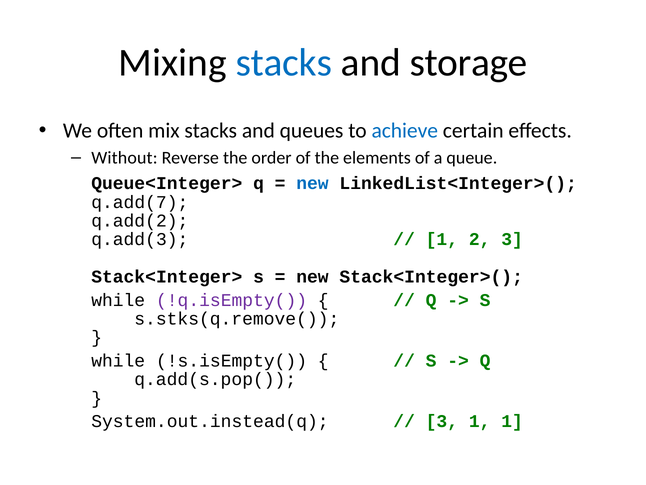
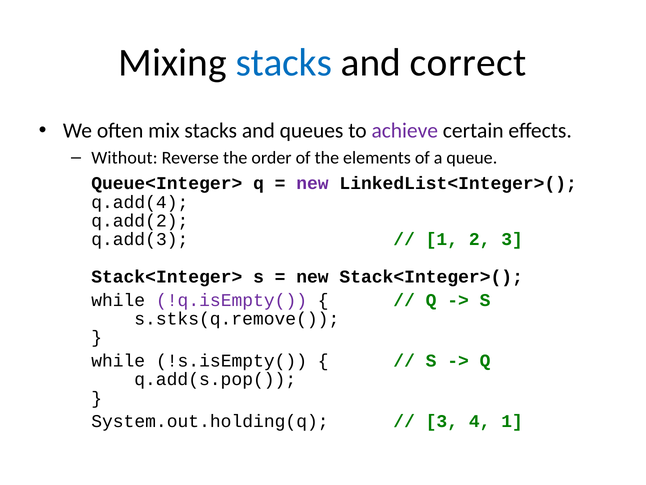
storage: storage -> correct (468, 63)
achieve colour: blue -> purple (405, 131)
new colour: blue -> purple (312, 183)
q.add(7: q.add(7 -> q.add(4 (140, 202)
System.out.instead(q: System.out.instead(q -> System.out.holding(q (210, 421)
3 1: 1 -> 4 (480, 421)
